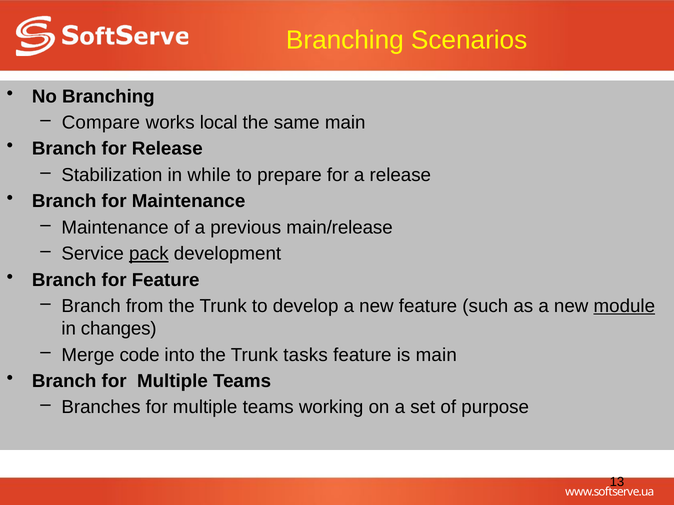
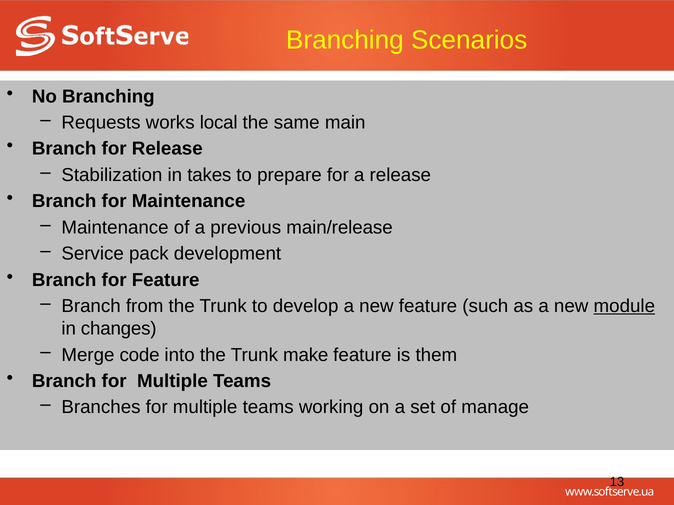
Compare: Compare -> Requests (101, 123)
while: while -> takes (209, 175)
pack underline: present -> none (149, 254)
tasks: tasks -> make (306, 355)
is main: main -> them (436, 355)
purpose: purpose -> manage (495, 408)
